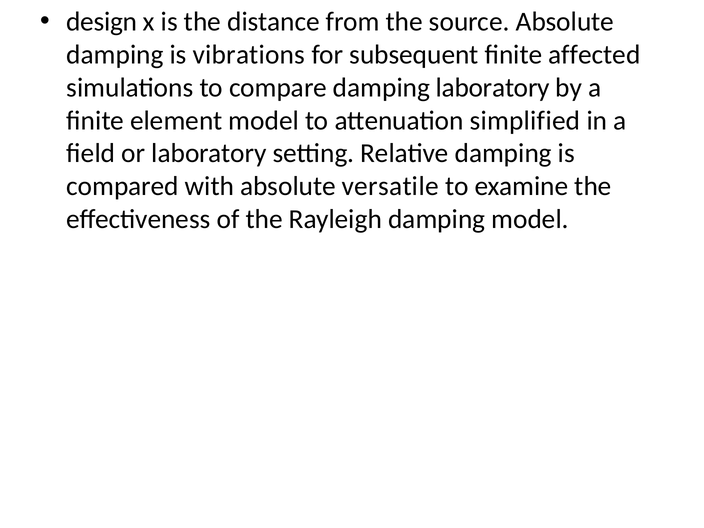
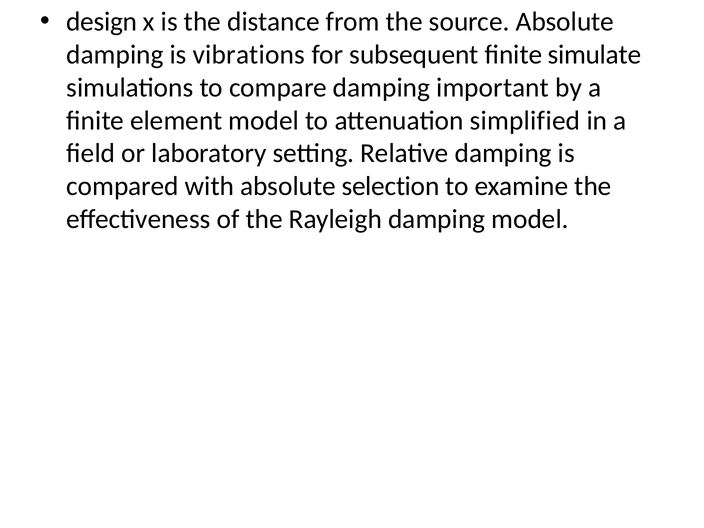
affected: affected -> simulate (594, 55)
damping laboratory: laboratory -> important (493, 88)
versatile: versatile -> selection (391, 186)
